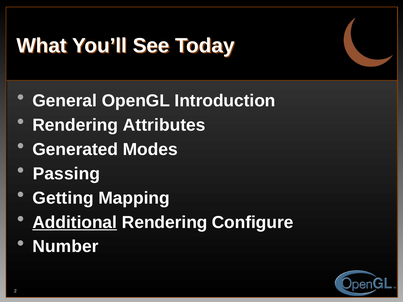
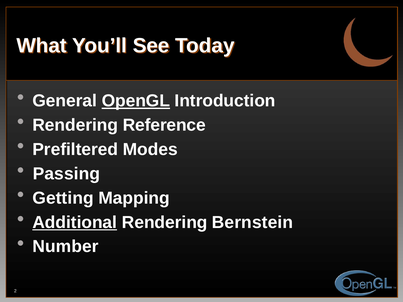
OpenGL underline: none -> present (136, 101)
Attributes: Attributes -> Reference (164, 125)
Generated: Generated -> Prefiltered (75, 150)
Configure: Configure -> Bernstein (253, 222)
